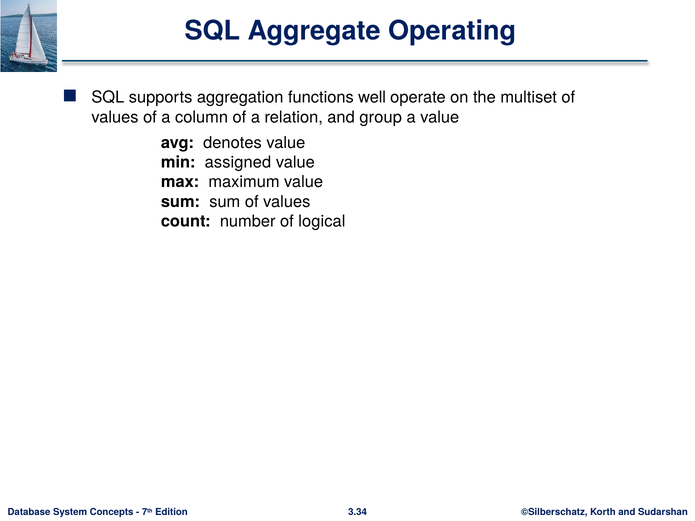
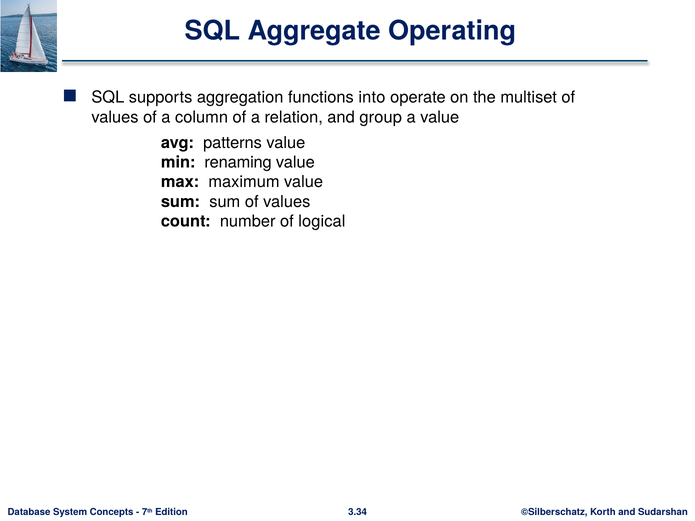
well: well -> into (372, 98)
denotes: denotes -> patterns (233, 143)
assigned: assigned -> renaming (238, 162)
